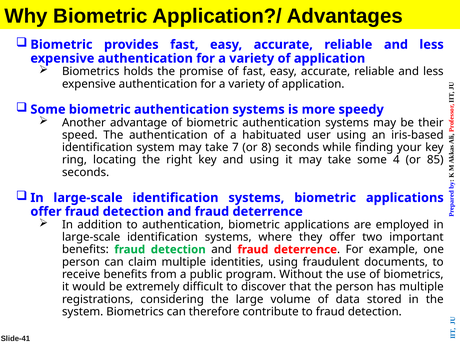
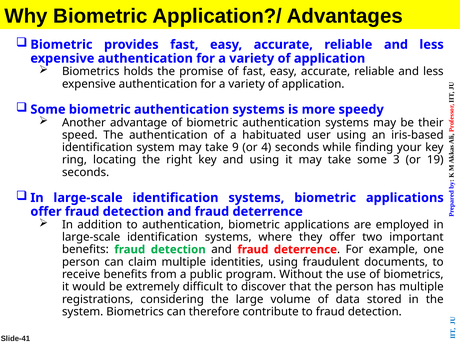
7: 7 -> 9 (235, 147)
8: 8 -> 4 (266, 147)
4: 4 -> 3 (396, 160)
85: 85 -> 19 (435, 160)
